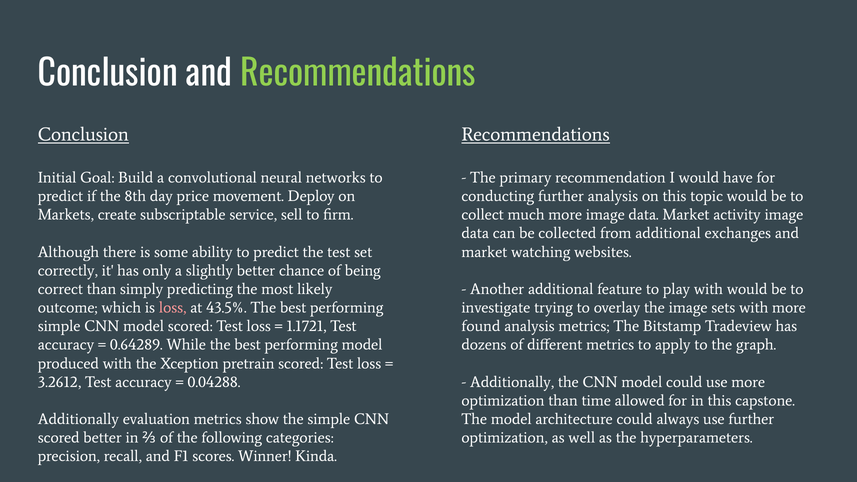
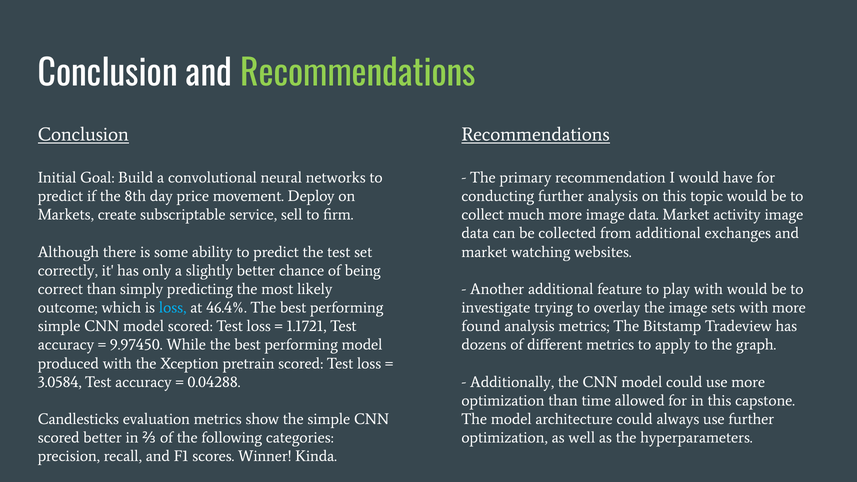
loss colour: pink -> light blue (173, 308)
43.5%: 43.5% -> 46.4% (226, 308)
0.64289: 0.64289 -> 9.97450 (136, 345)
3.2612: 3.2612 -> 3.0584 (60, 382)
Additionally: Additionally -> Candlesticks (78, 419)
